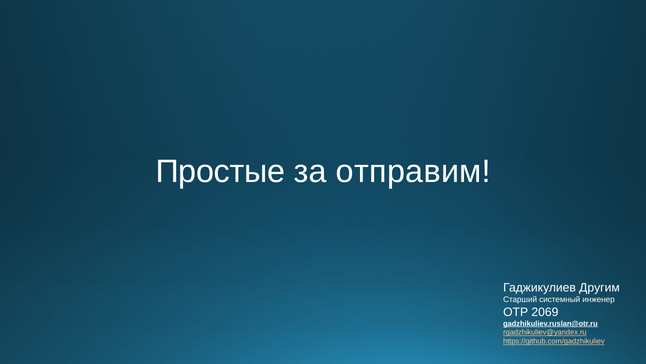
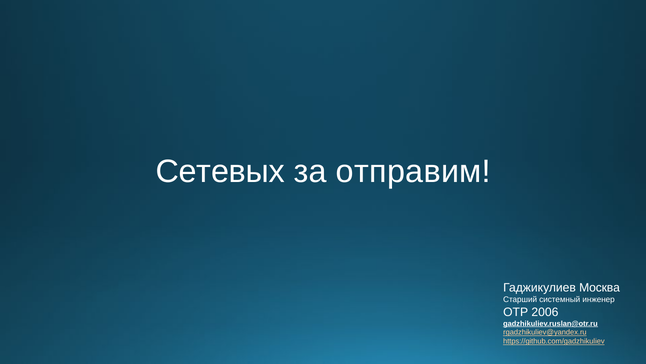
Простые: Простые -> Сетевых (220, 171)
Другим: Другим -> Москва (600, 287)
2069: 2069 -> 2006 (545, 312)
